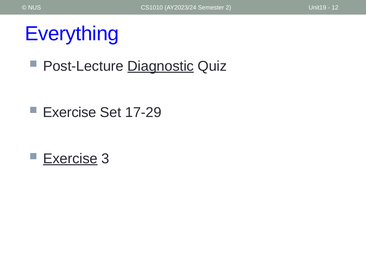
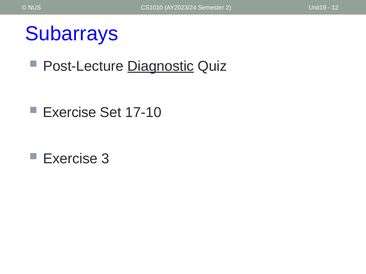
Everything: Everything -> Subarrays (72, 34)
17-29: 17-29 -> 17-10 (143, 113)
Exercise underline: present -> none (70, 159)
